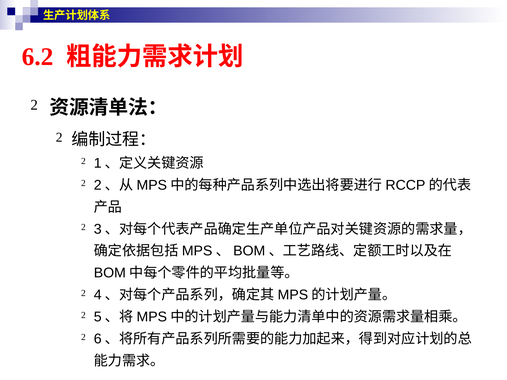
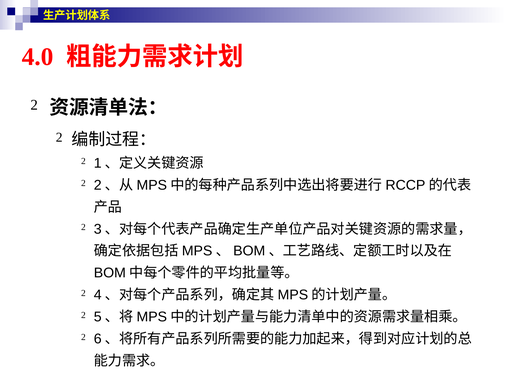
6.2: 6.2 -> 4.0 (38, 57)
